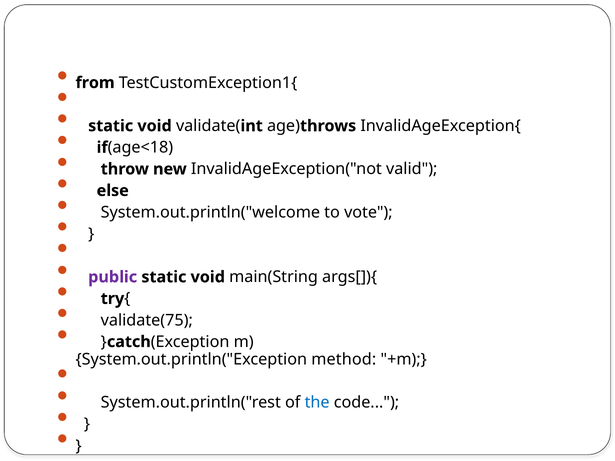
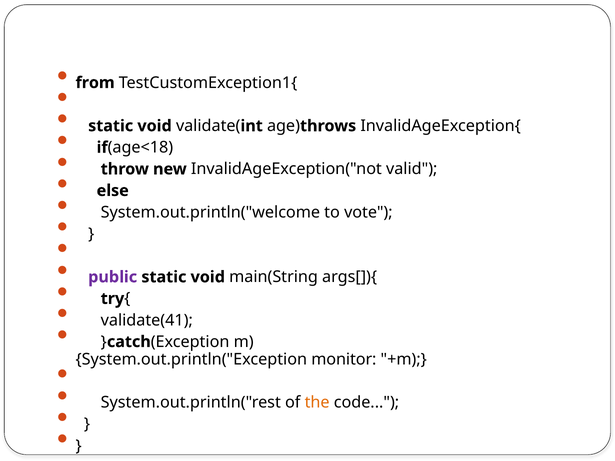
validate(75: validate(75 -> validate(41 (147, 320)
method: method -> monitor (344, 360)
the colour: blue -> orange (317, 403)
